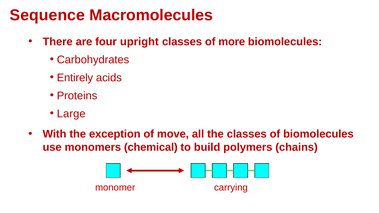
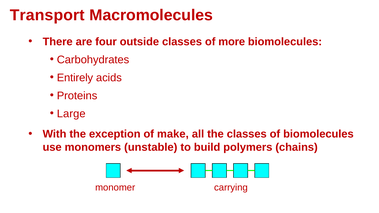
Sequence: Sequence -> Transport (47, 15)
upright: upright -> outside (139, 42)
move: move -> make (173, 134)
chemical: chemical -> unstable (151, 147)
